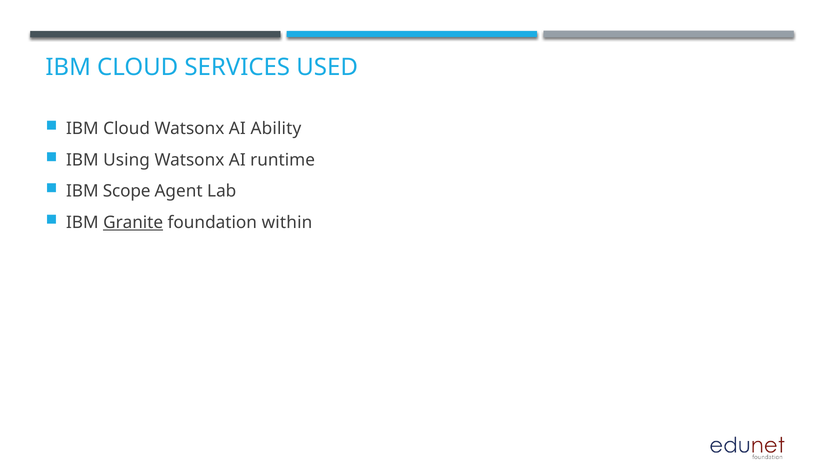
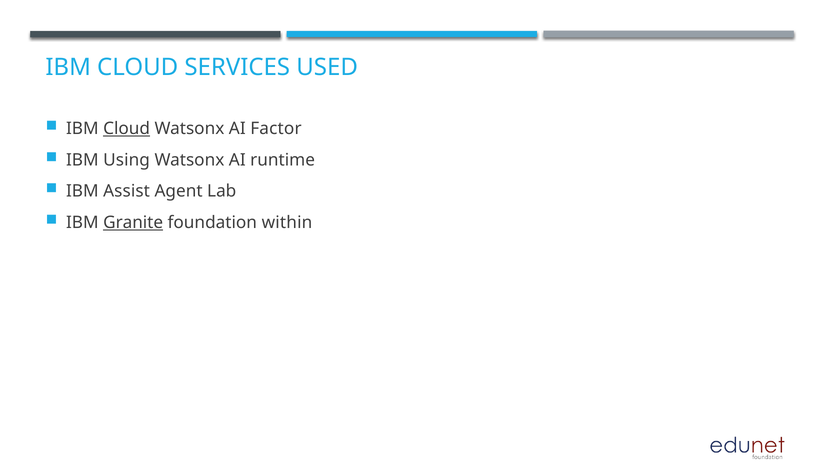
Cloud underline: none -> present (127, 128)
Ability: Ability -> Factor (276, 128)
Scope: Scope -> Assist (127, 191)
